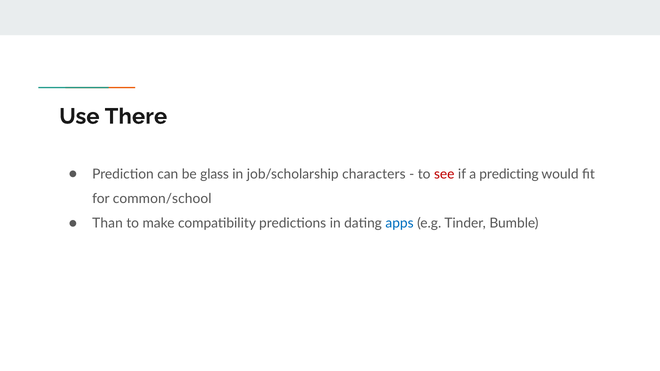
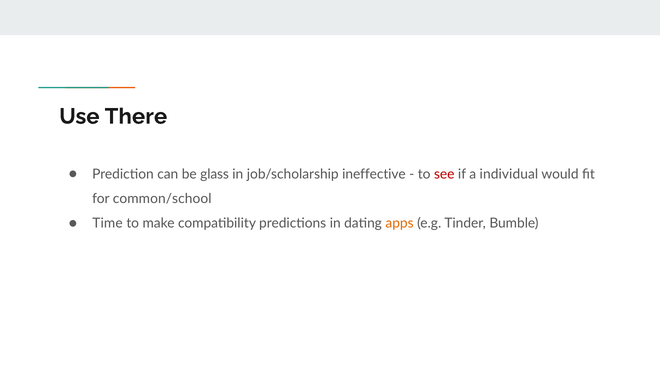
characters: characters -> ineffective (374, 174)
predicting: predicting -> individual (509, 174)
Than: Than -> Time (108, 224)
apps colour: blue -> orange (400, 224)
